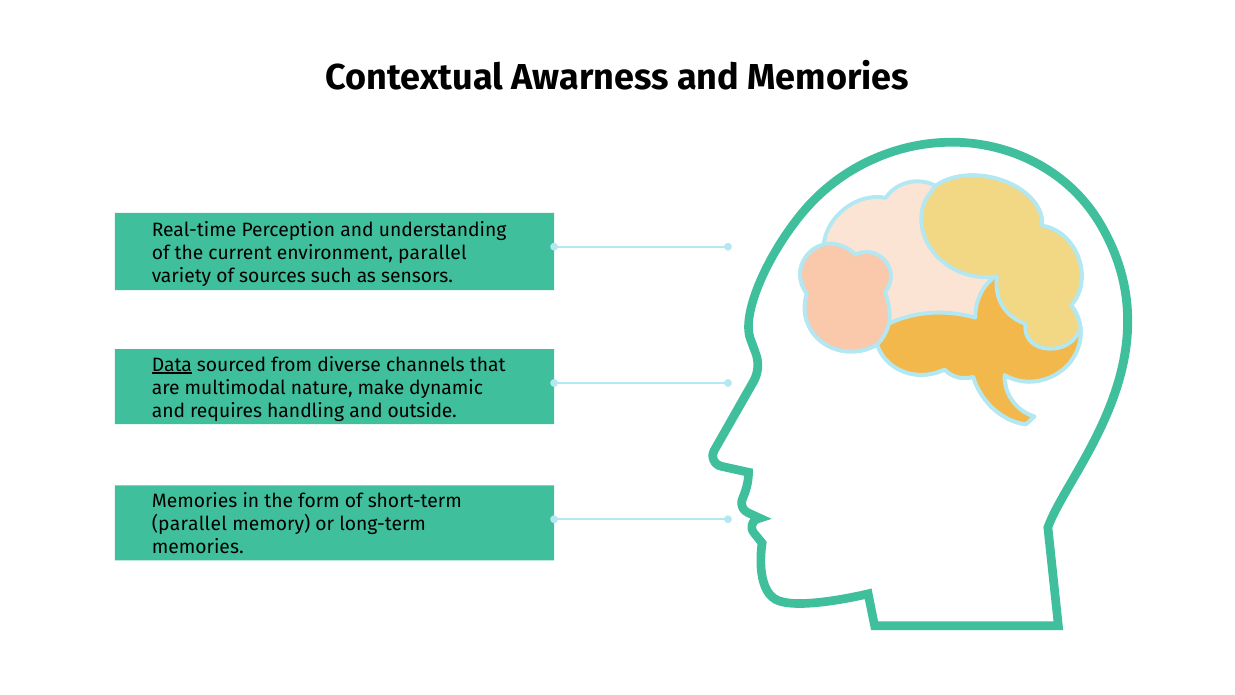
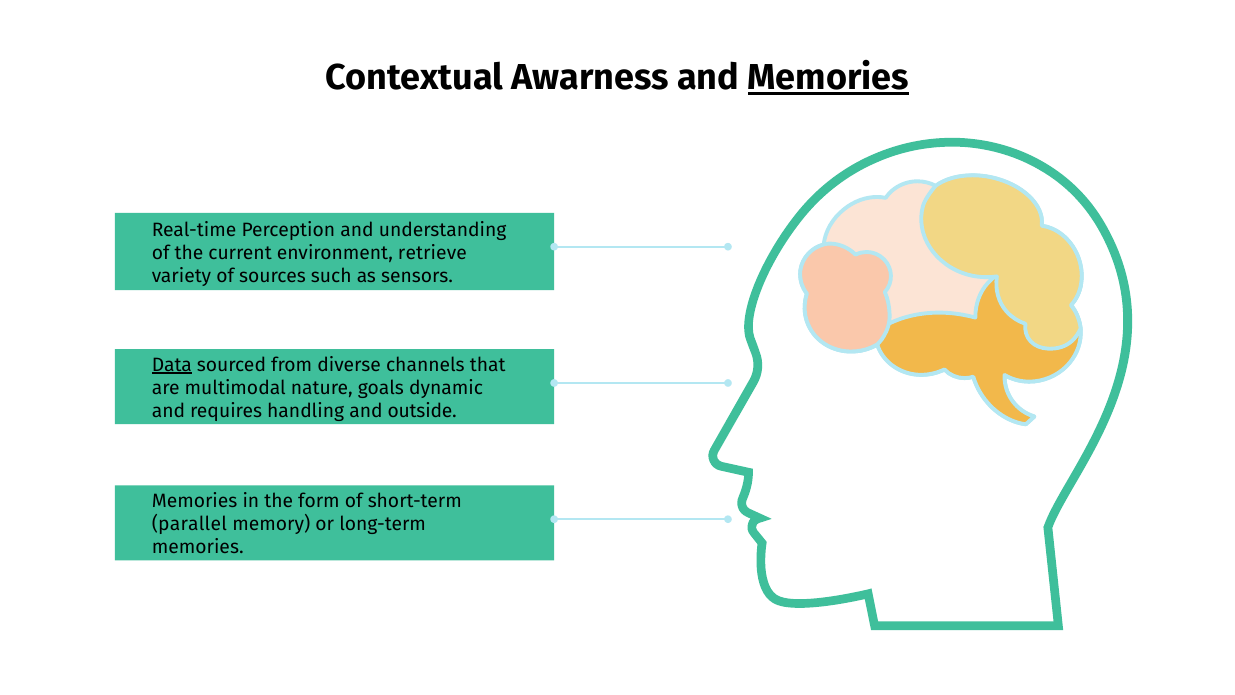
Memories underline: none -> present (828, 78)
environment parallel: parallel -> retrieve (432, 253)
make: make -> goals (381, 388)
